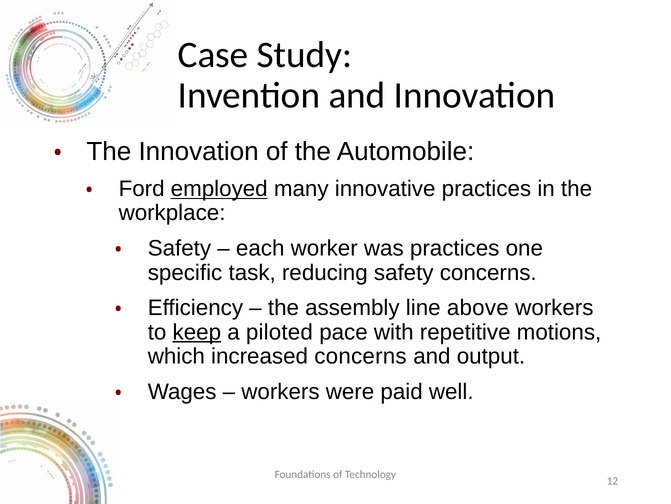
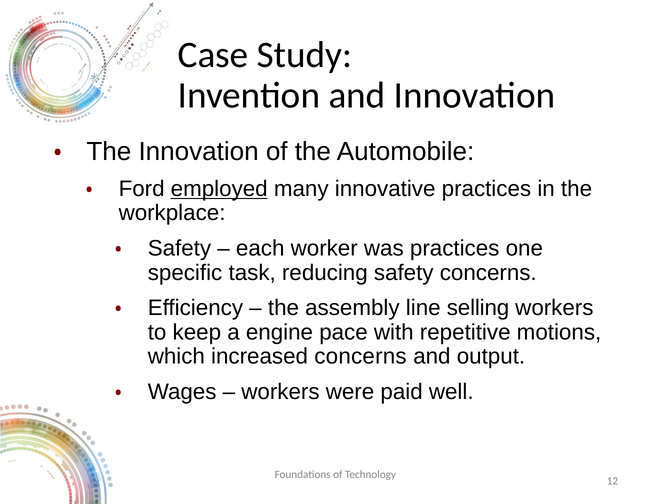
above: above -> selling (478, 308)
keep underline: present -> none (197, 332)
piloted: piloted -> engine (279, 332)
